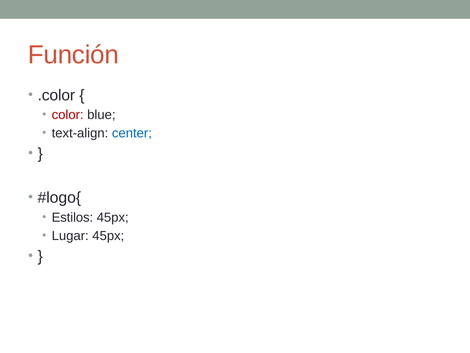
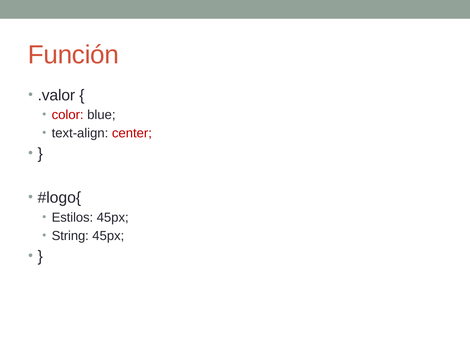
.color: .color -> .valor (56, 95)
center colour: blue -> red (132, 133)
Lugar: Lugar -> String (70, 235)
